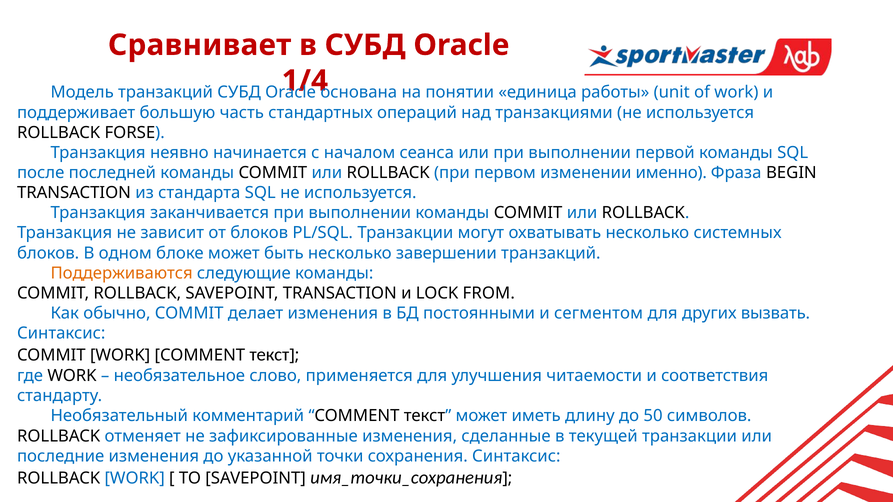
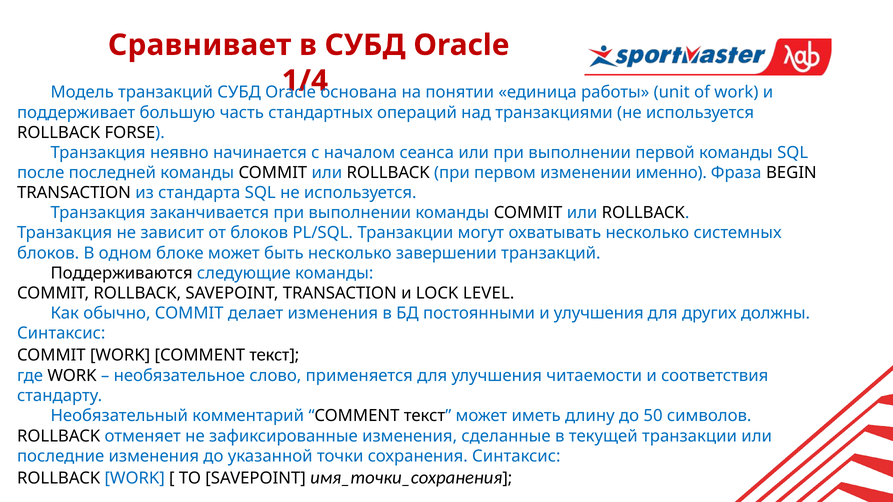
Поддерживаются colour: orange -> black (122, 273)
FROM: FROM -> LEVEL (489, 293)
и сегментом: сегментом -> улучшения (599, 313)
вызвать: вызвать -> должны (775, 313)
